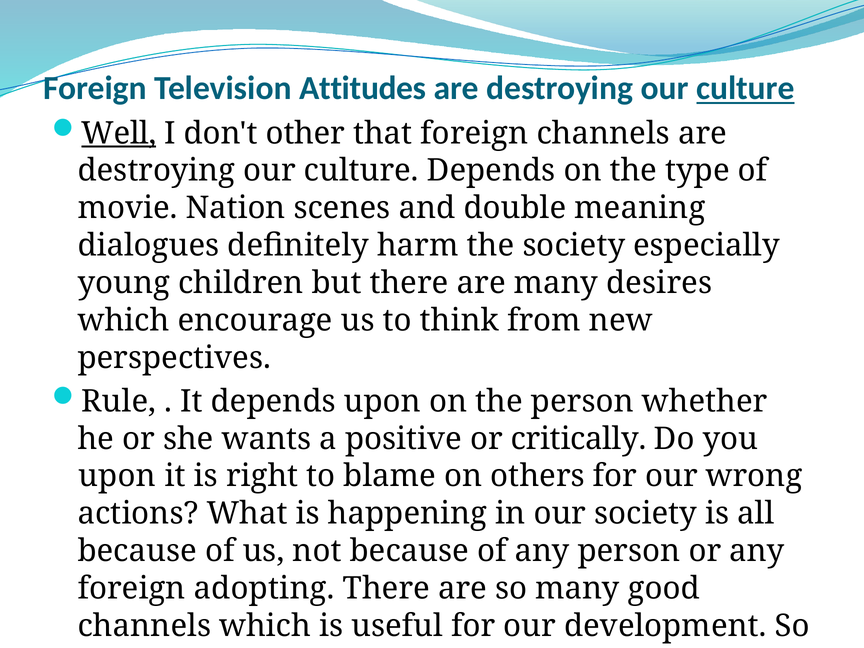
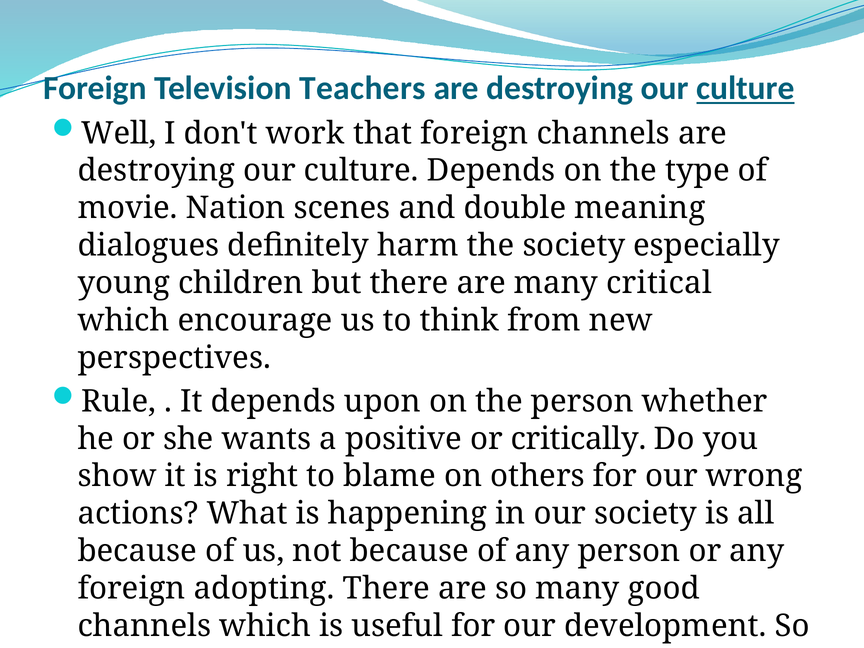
Attitudes: Attitudes -> Teachers (362, 88)
Well underline: present -> none (119, 133)
other: other -> work (305, 133)
desires: desires -> critical (659, 283)
upon: upon -> show (117, 476)
